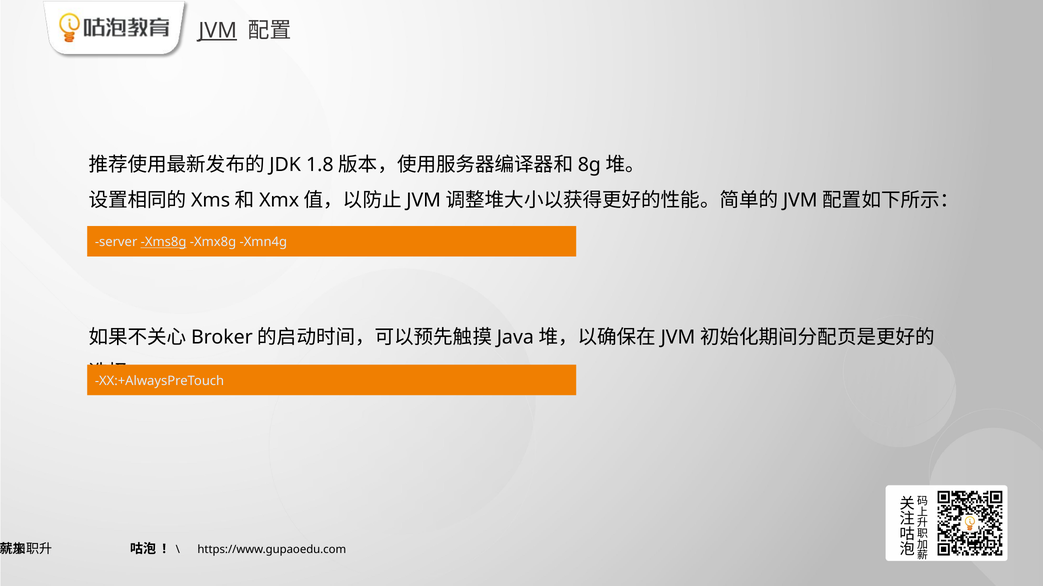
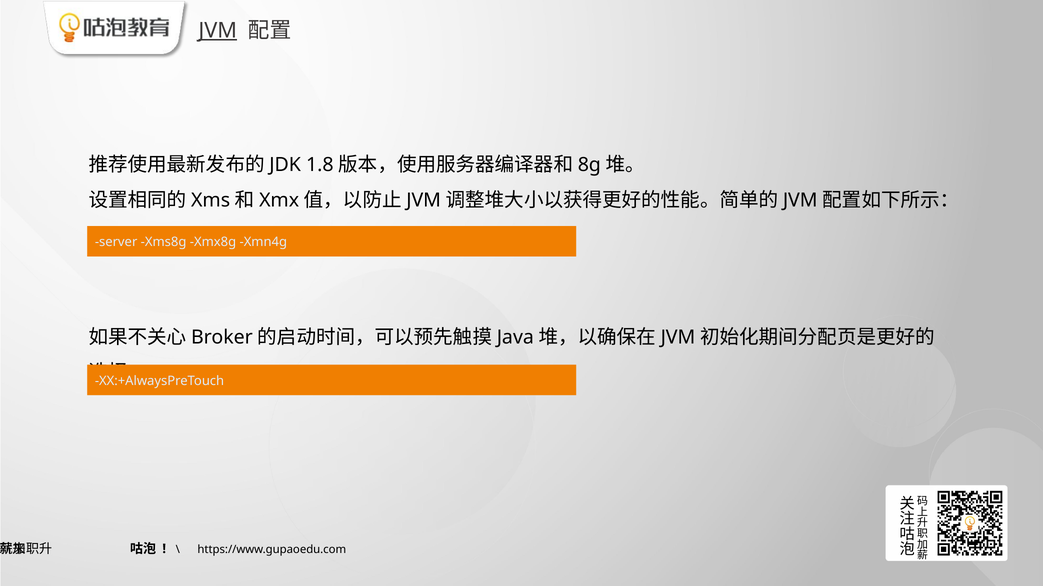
Xms8g underline: present -> none (164, 242)
